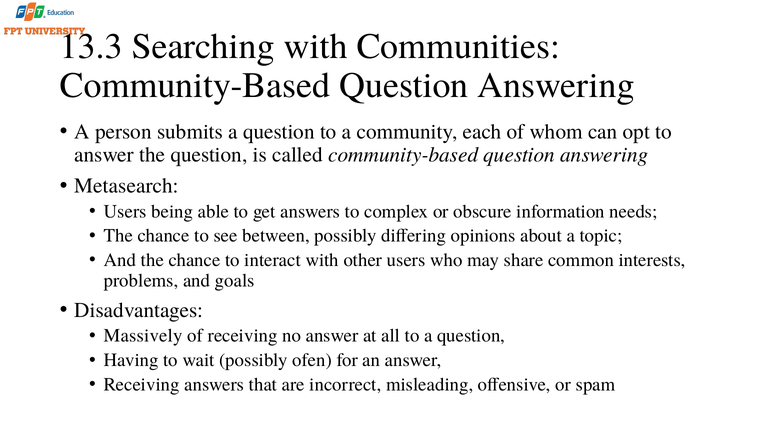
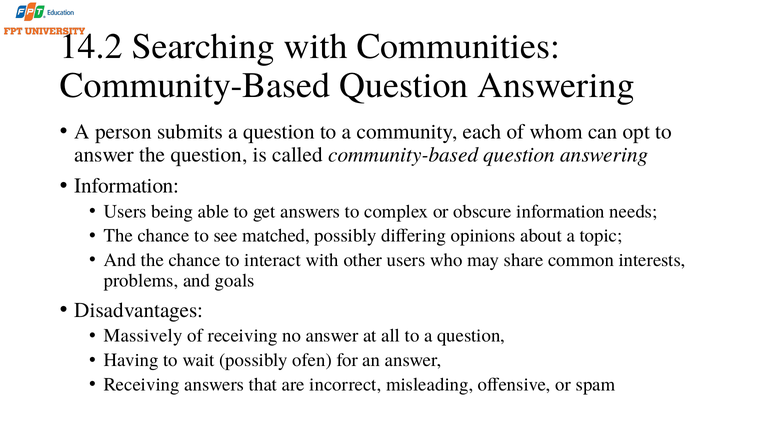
13.3: 13.3 -> 14.2 (91, 46)
Metasearch: Metasearch -> Information (127, 186)
between: between -> matched (276, 236)
